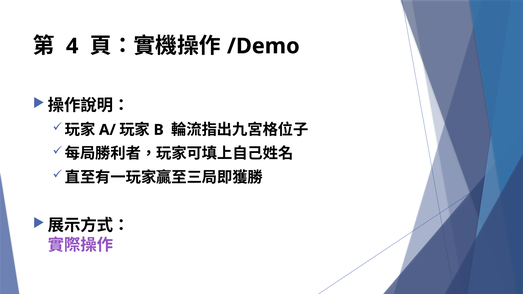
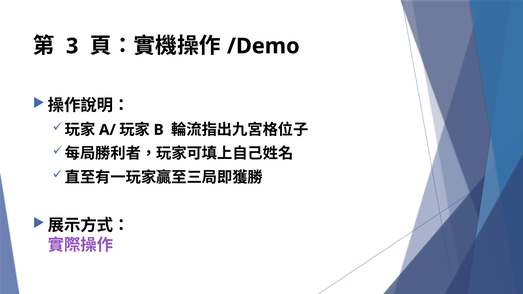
4: 4 -> 3 (72, 46)
